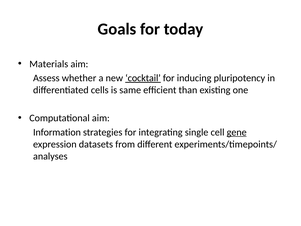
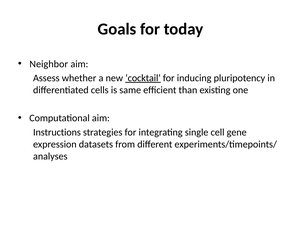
Materials: Materials -> Neighbor (49, 64)
Information: Information -> Instructions (57, 132)
gene underline: present -> none (237, 132)
